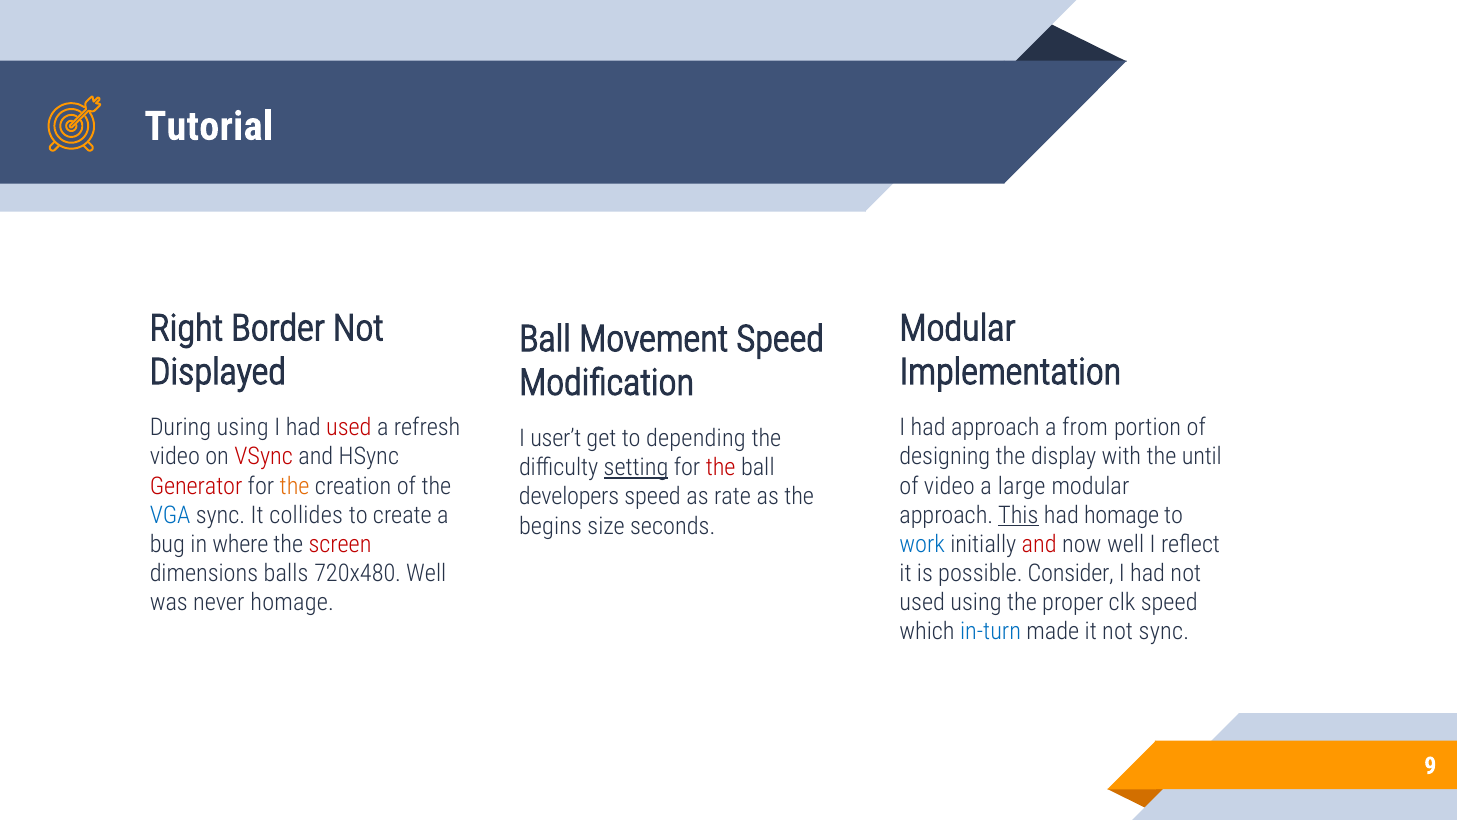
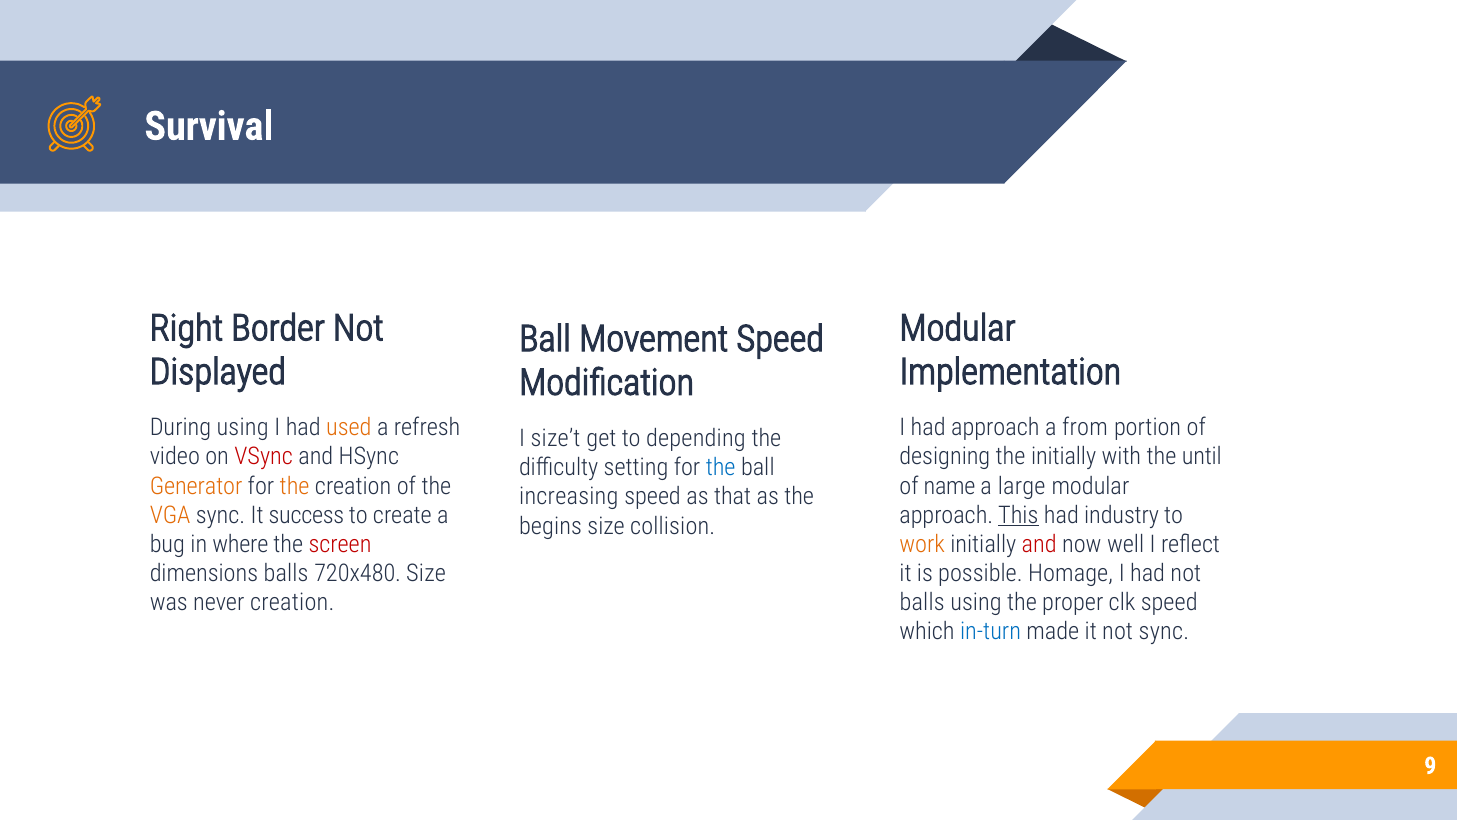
Tutorial: Tutorial -> Survival (209, 126)
used colour: red -> orange (349, 428)
user’t: user’t -> size’t (556, 438)
the display: display -> initially (1064, 457)
setting underline: present -> none (636, 467)
the colour: red -> blue (721, 467)
Generator colour: red -> orange (196, 486)
of video: video -> name (950, 486)
developers: developers -> increasing (569, 497)
rate: rate -> that (733, 497)
VGA colour: blue -> orange (170, 515)
collides: collides -> success (306, 515)
had homage: homage -> industry (1122, 515)
seconds: seconds -> collision (673, 526)
work colour: blue -> orange (922, 544)
720x480 Well: Well -> Size (426, 573)
Consider: Consider -> Homage (1071, 573)
never homage: homage -> creation (292, 602)
used: used -> balls (922, 602)
